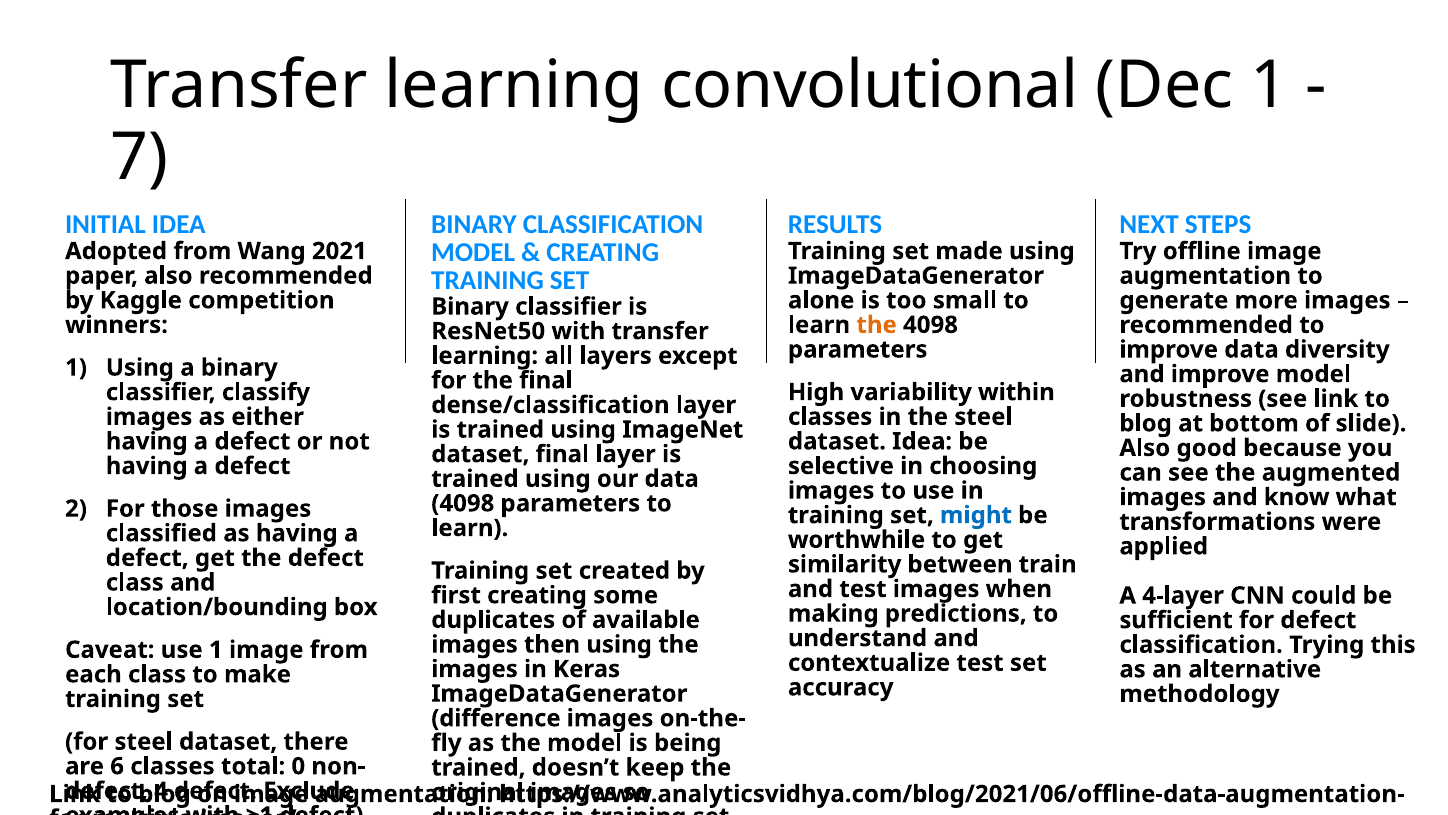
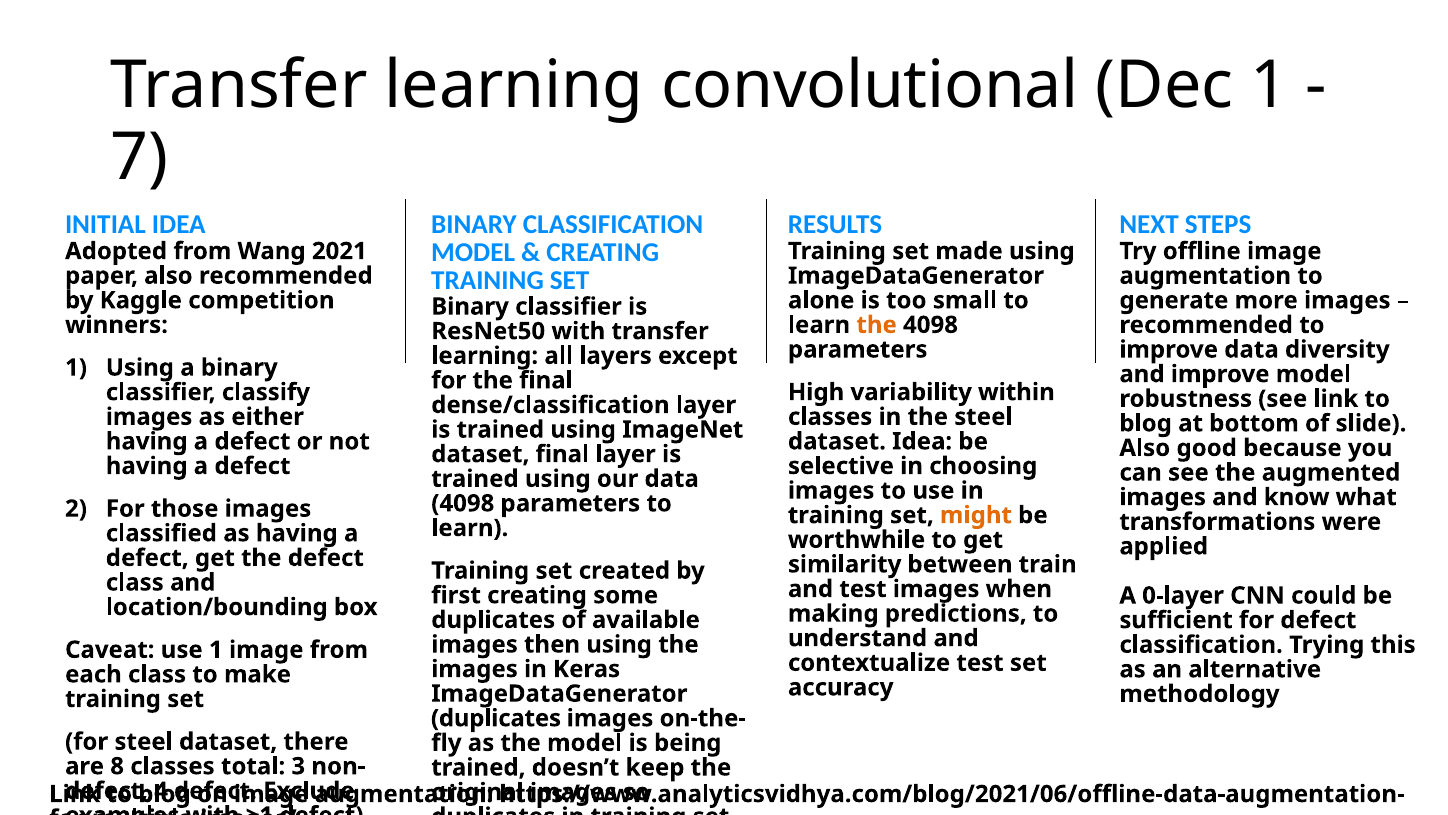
might colour: blue -> orange (976, 515)
4-layer: 4-layer -> 0-layer (1183, 595)
difference: difference -> duplicates (496, 718)
6: 6 -> 8 (117, 766)
0: 0 -> 3 (298, 766)
